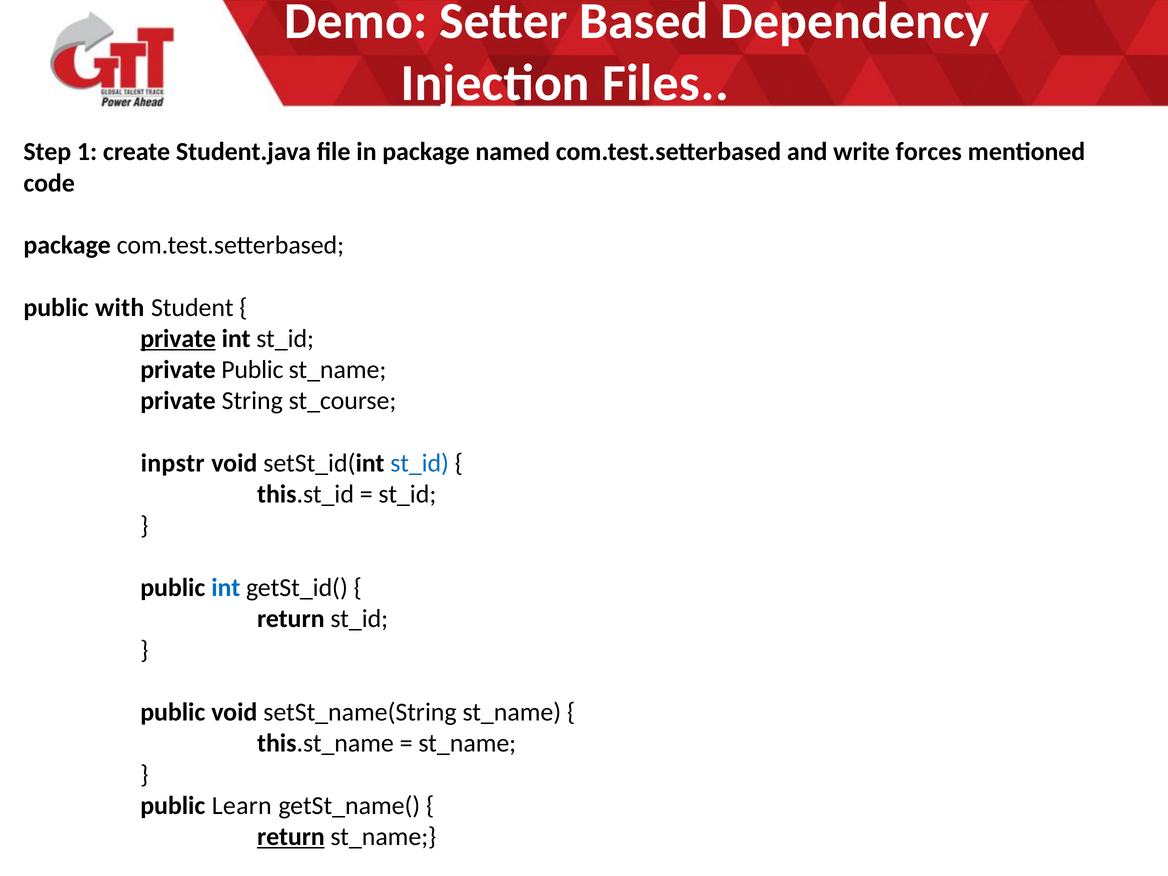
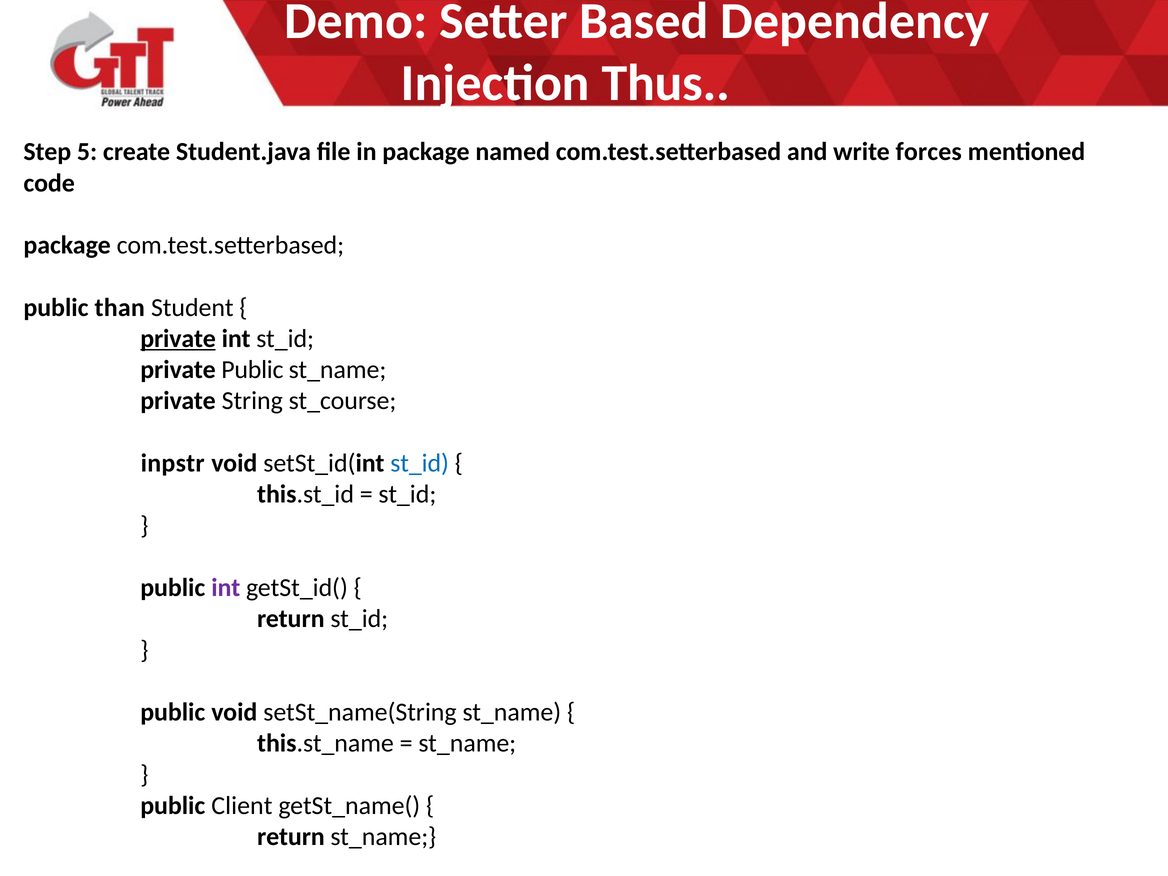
Files: Files -> Thus (666, 83)
1: 1 -> 5 (87, 152)
with: with -> than (120, 308)
int colour: blue -> purple (226, 588)
Learn: Learn -> Client (242, 806)
return underline: present -> none (291, 837)
